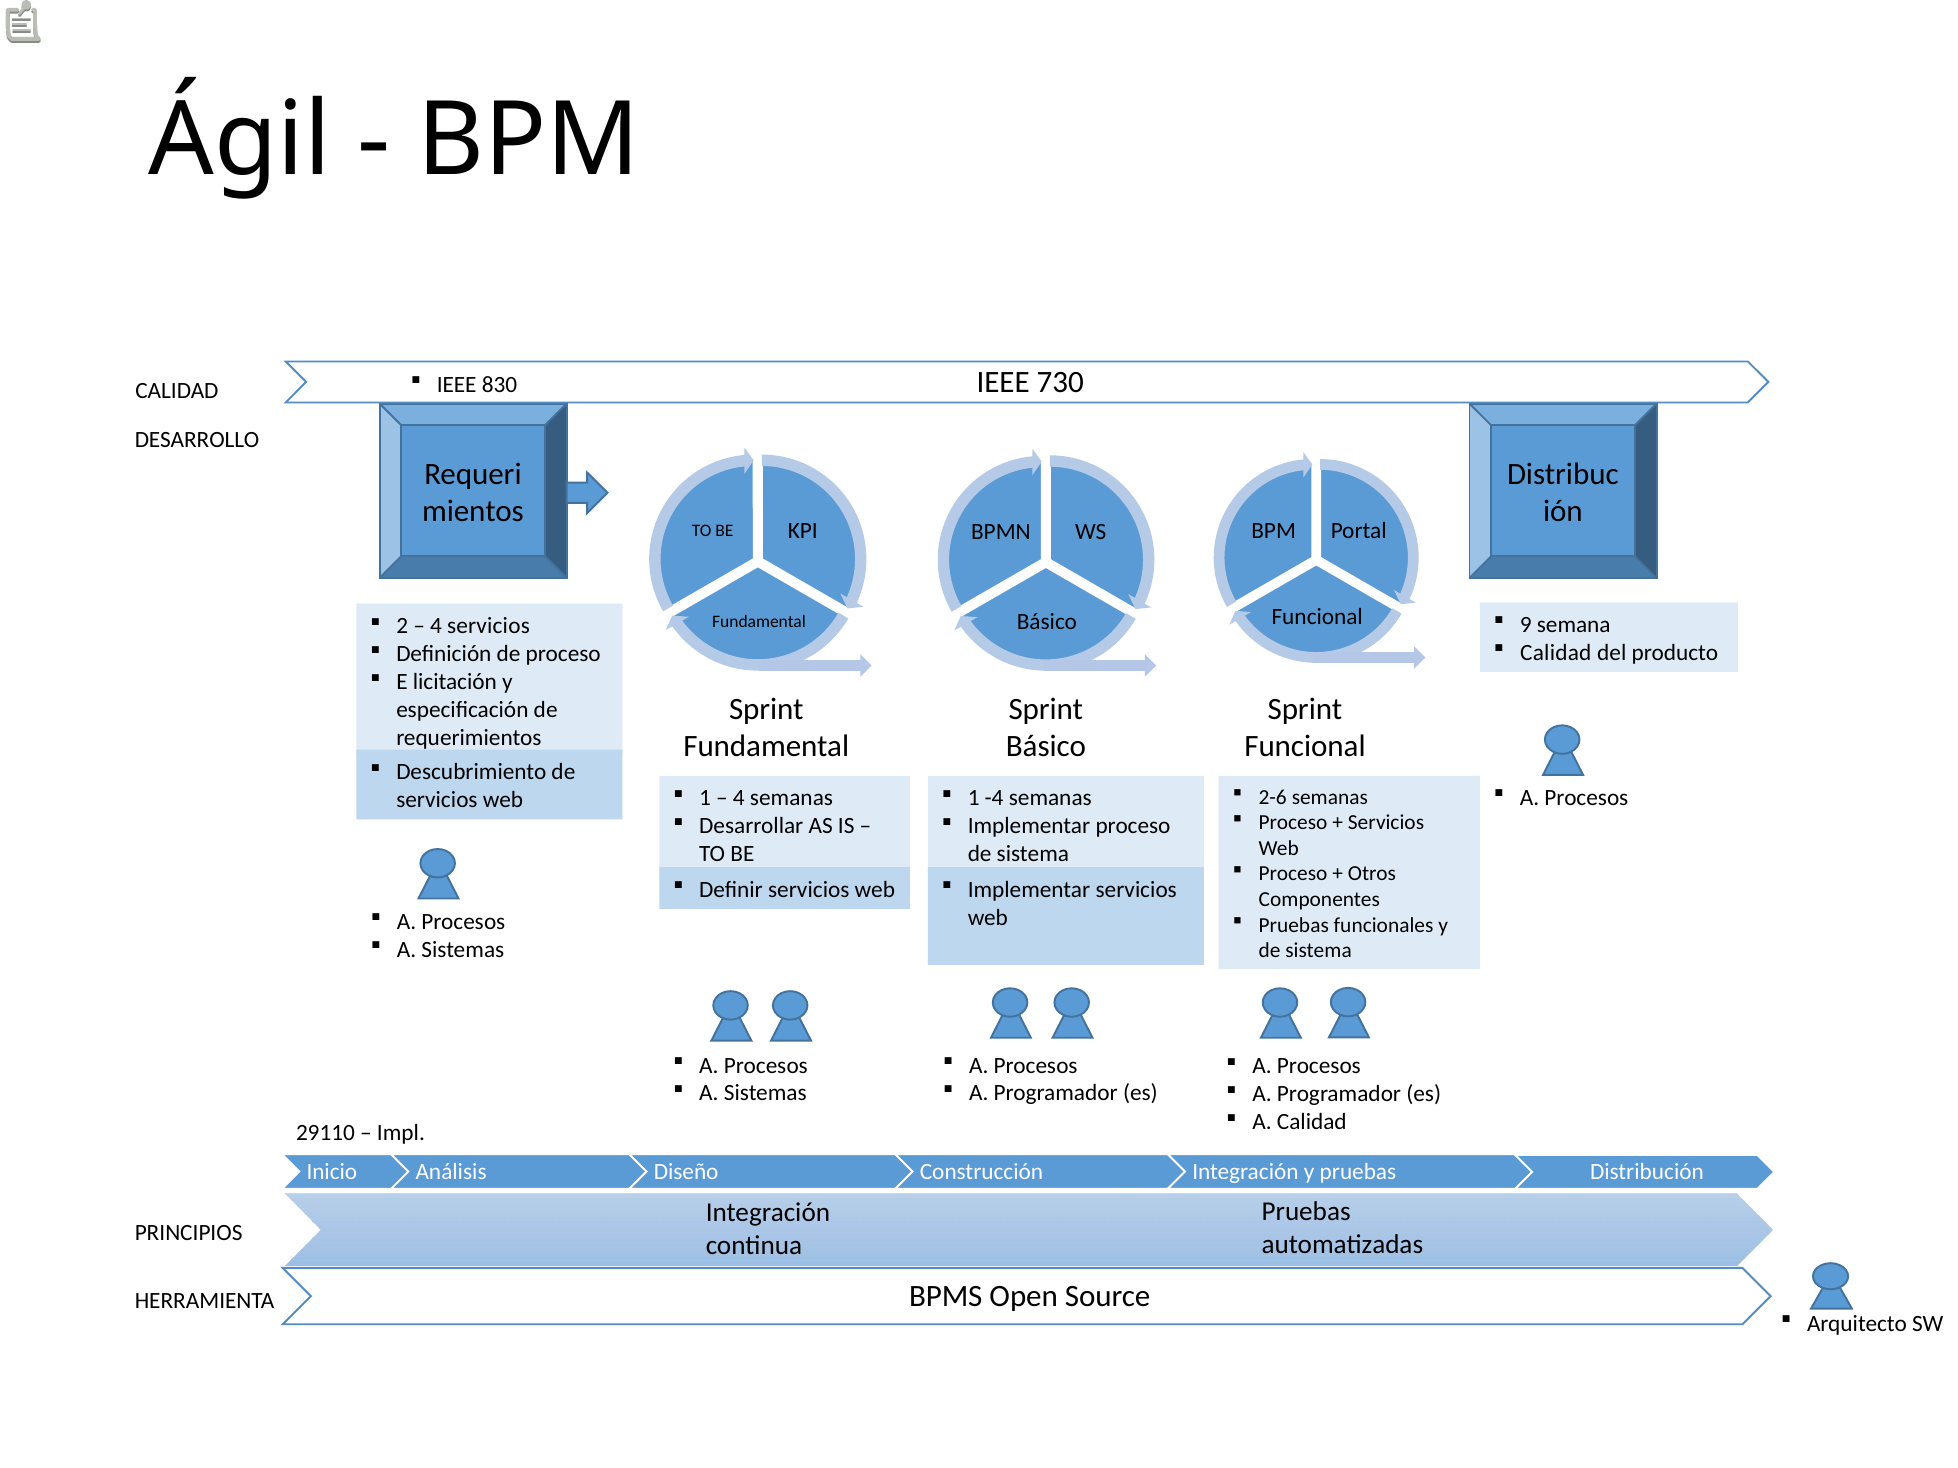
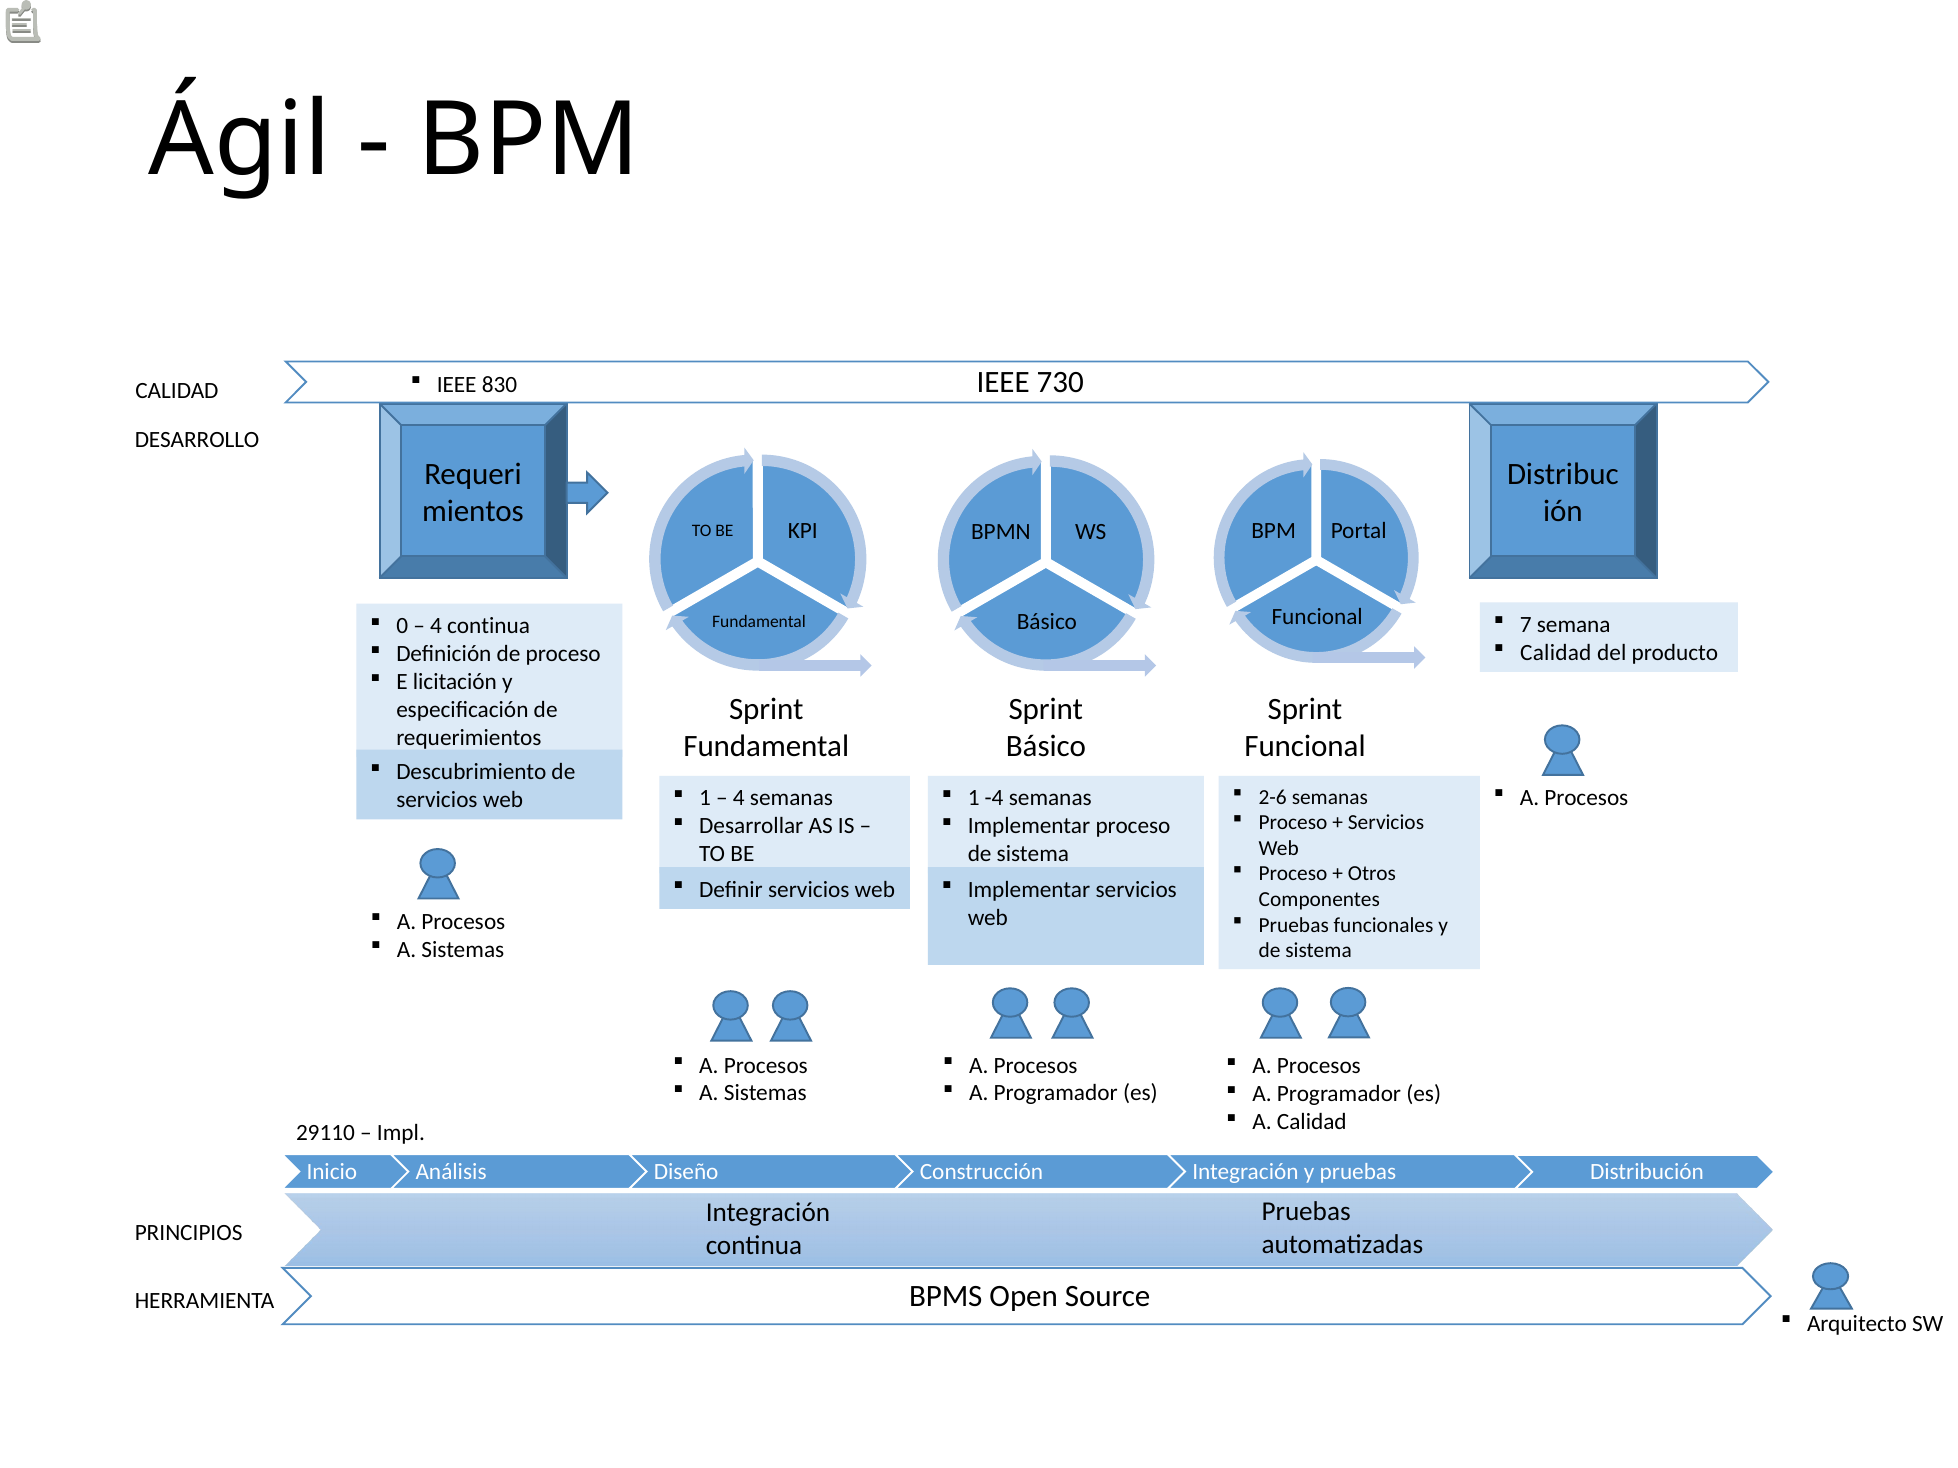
9: 9 -> 7 (1526, 625)
2: 2 -> 0 (402, 626)
4 servicios: servicios -> continua (489, 626)
